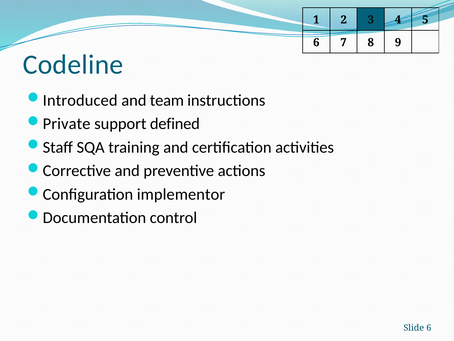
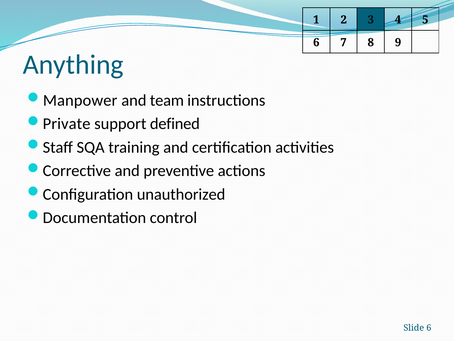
Codeline: Codeline -> Anything (73, 65)
Introduced: Introduced -> Manpower (80, 100)
implementor: implementor -> unauthorized (181, 194)
